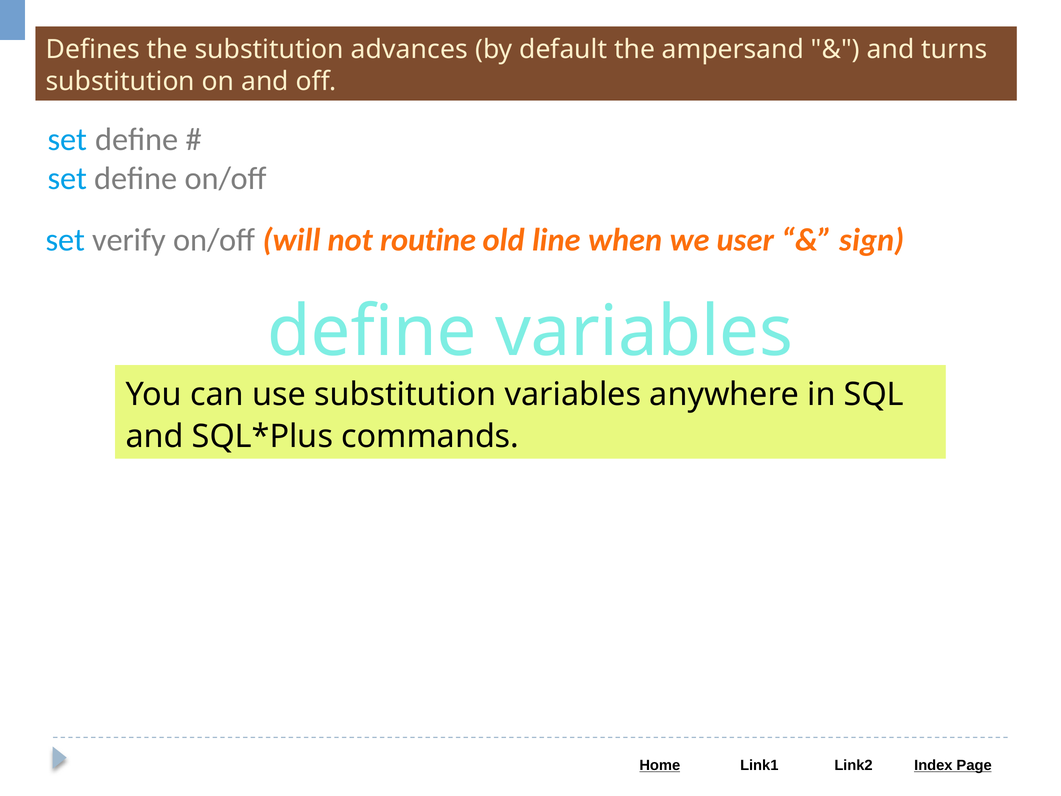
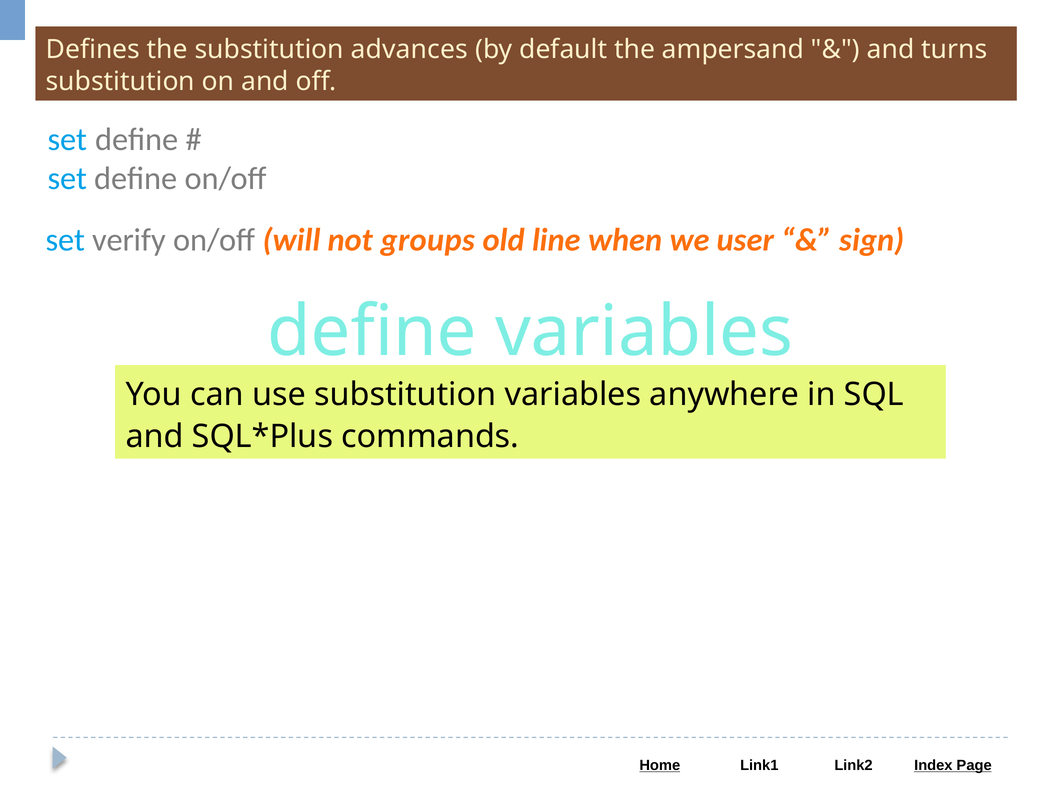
routine: routine -> groups (428, 240)
